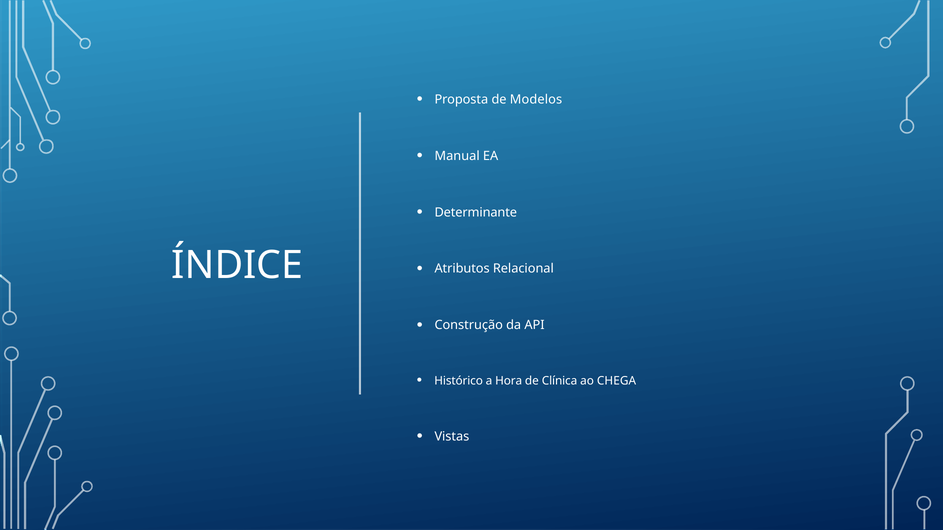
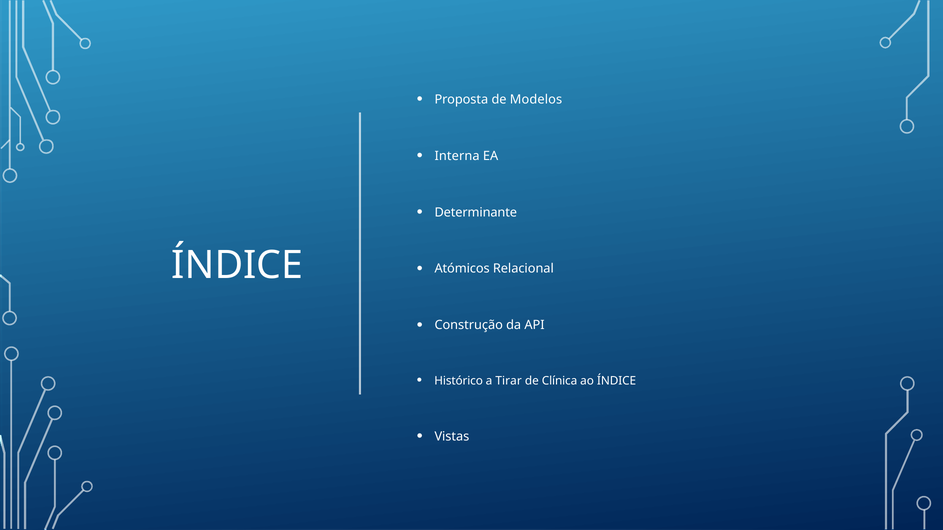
Manual: Manual -> Interna (457, 156)
Atributos: Atributos -> Atómicos (462, 269)
Hora: Hora -> Tirar (509, 381)
ao CHEGA: CHEGA -> ÍNDICE (617, 381)
